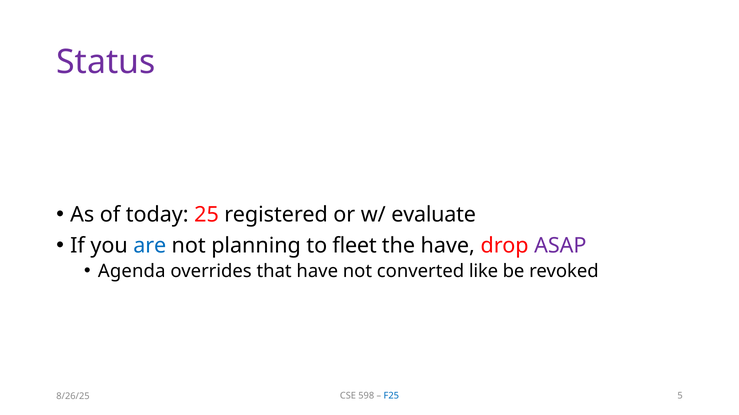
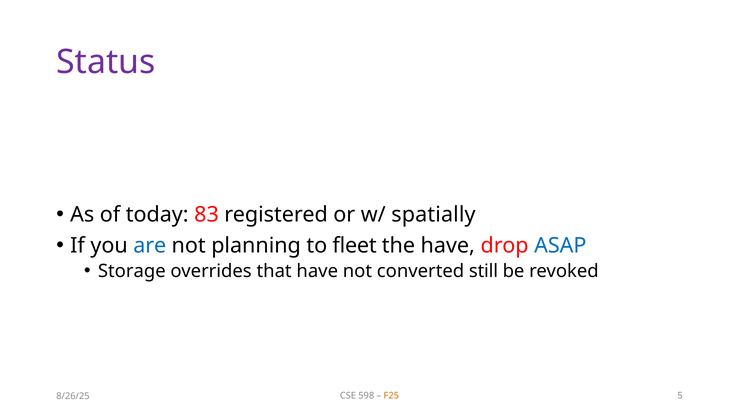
25: 25 -> 83 (207, 215)
evaluate: evaluate -> spatially (433, 215)
ASAP colour: purple -> blue (560, 246)
Agenda: Agenda -> Storage (132, 271)
like: like -> still (484, 271)
F25 colour: blue -> orange (391, 396)
